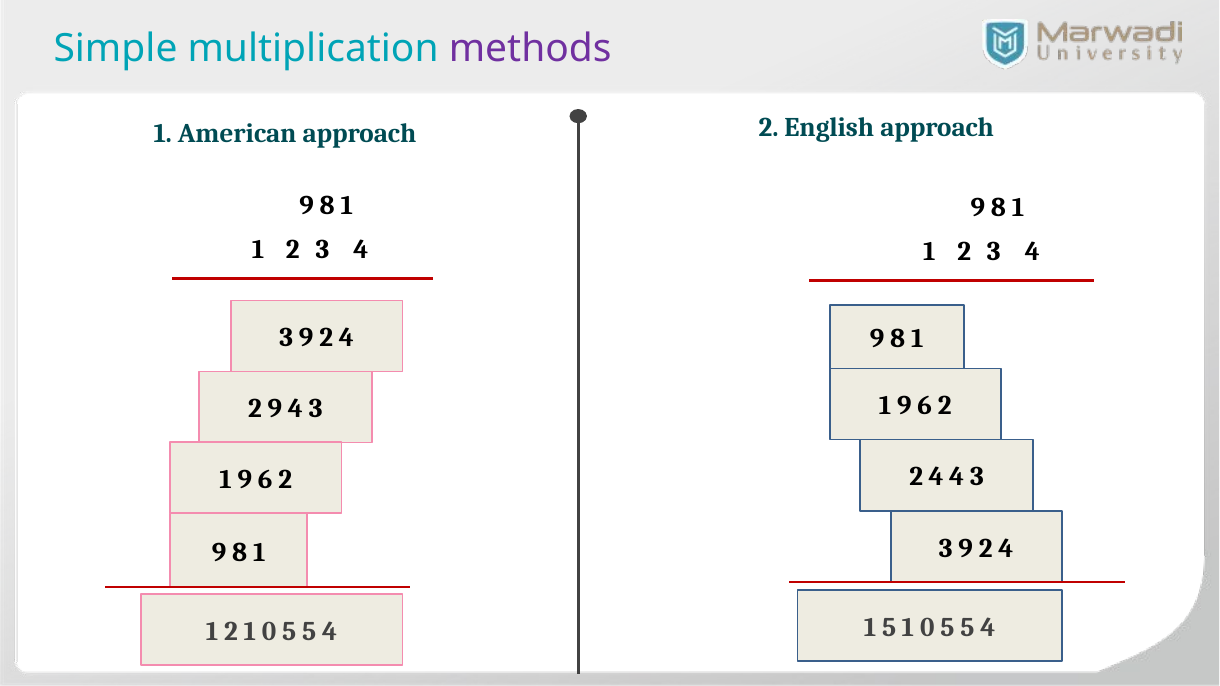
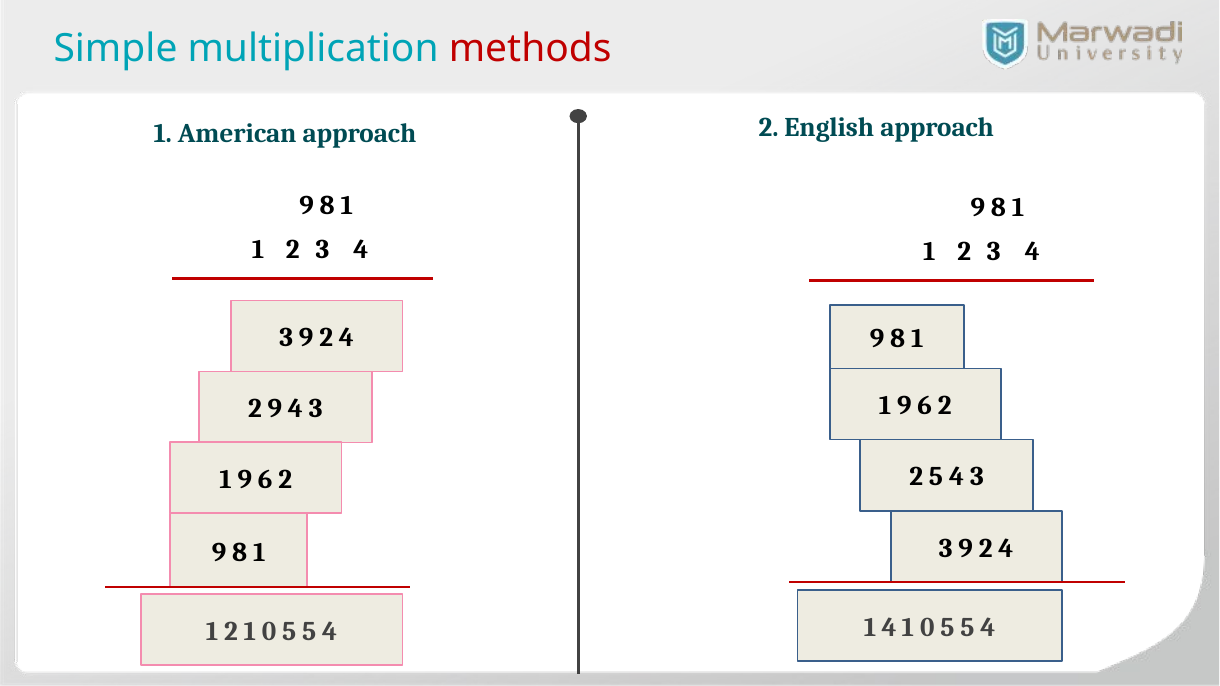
methods colour: purple -> red (530, 48)
4: 4 -> 5 (936, 477)
1 5: 5 -> 4 (889, 628)
